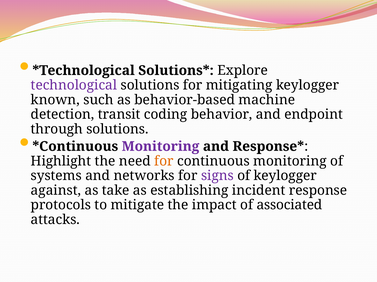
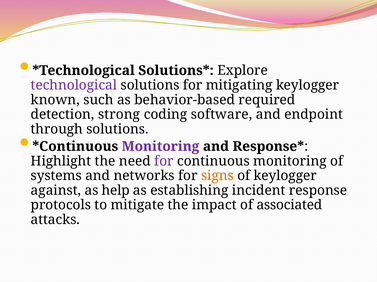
machine: machine -> required (267, 100)
transit: transit -> strong (119, 115)
behavior: behavior -> software (222, 115)
for colour: orange -> purple (164, 161)
signs colour: purple -> orange (217, 176)
take: take -> help (116, 191)
